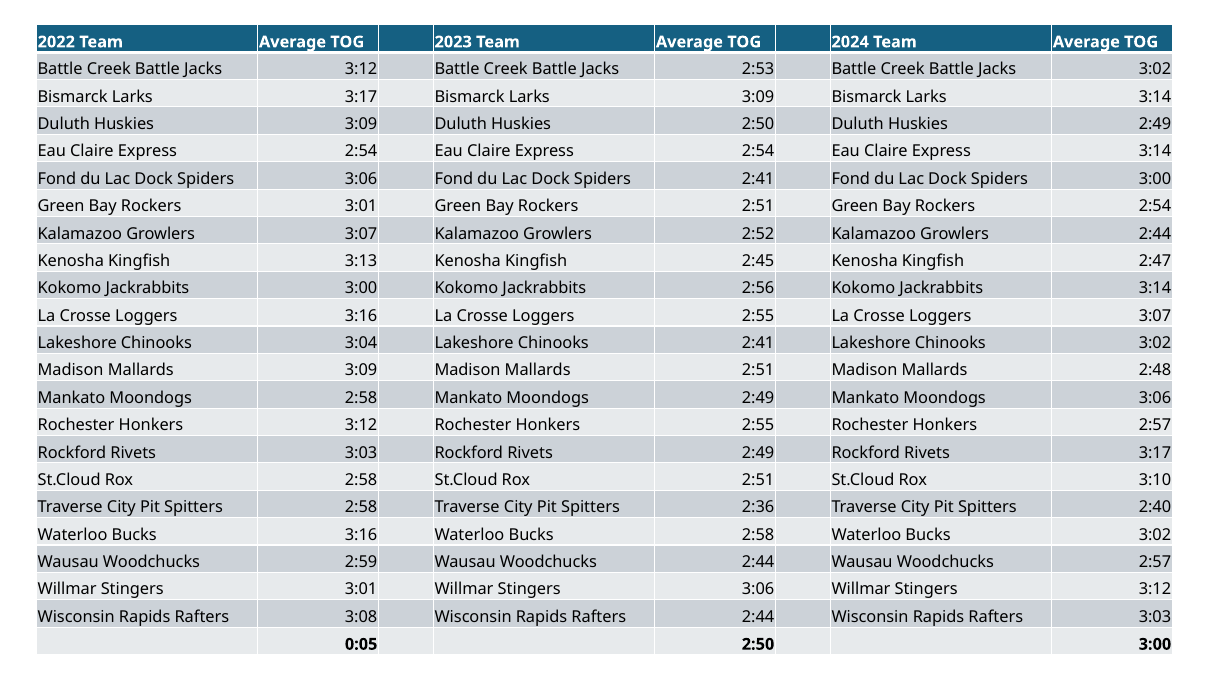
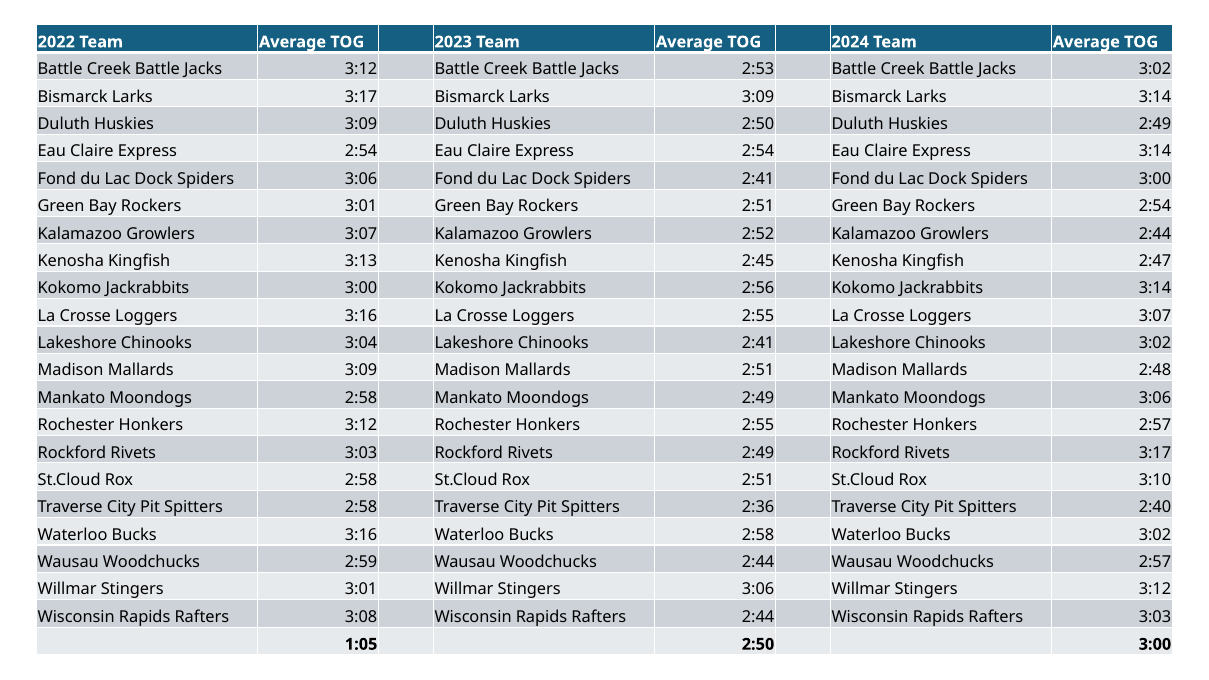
0:05: 0:05 -> 1:05 (361, 644)
